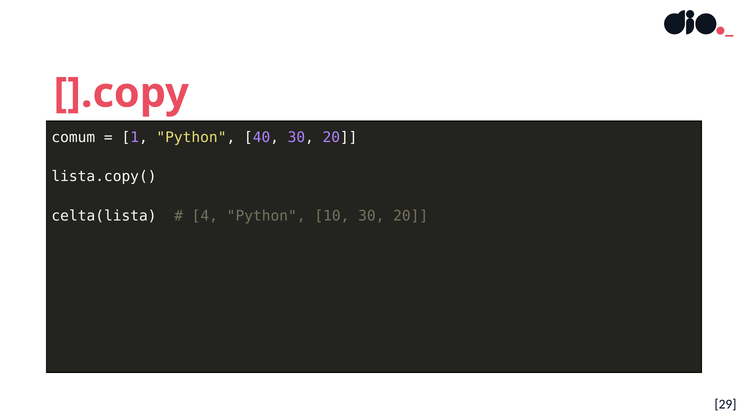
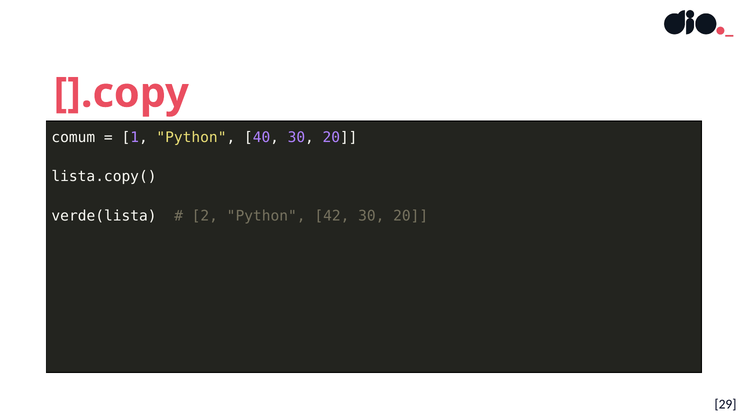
celta(lista: celta(lista -> verde(lista (104, 216)
4: 4 -> 2 (205, 216)
10: 10 -> 42 (332, 216)
